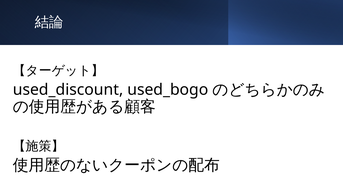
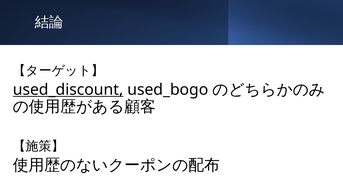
used_discount underline: none -> present (68, 90)
